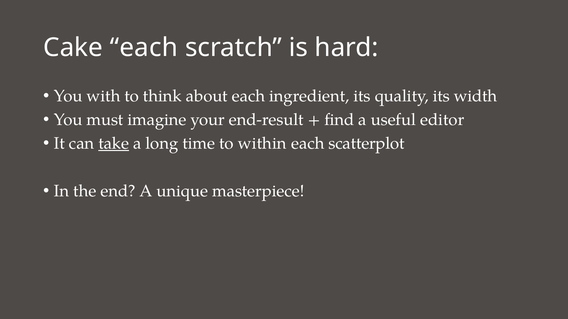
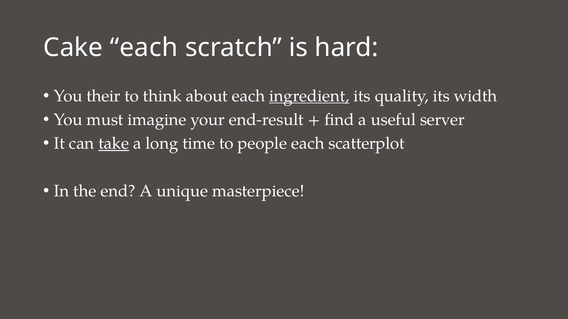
with: with -> their (104, 96)
ingredient underline: none -> present (309, 96)
editor: editor -> server (442, 120)
within: within -> people (262, 144)
